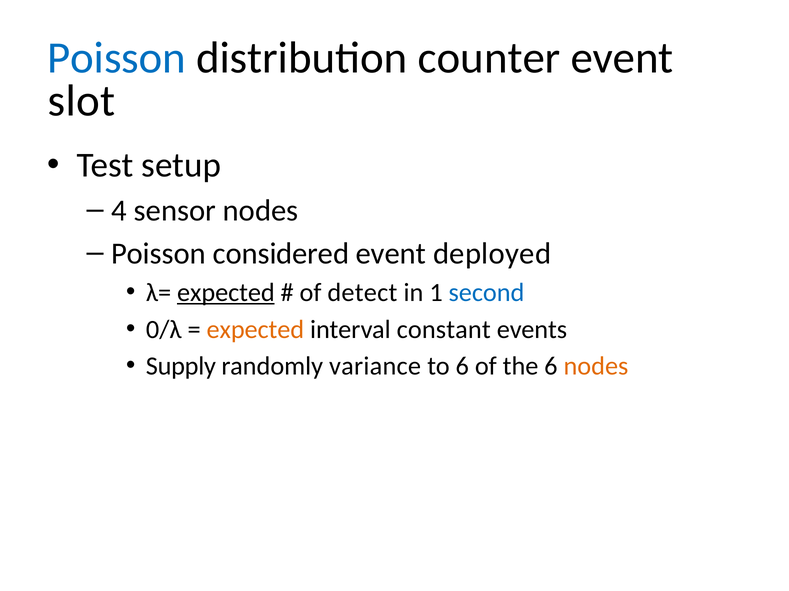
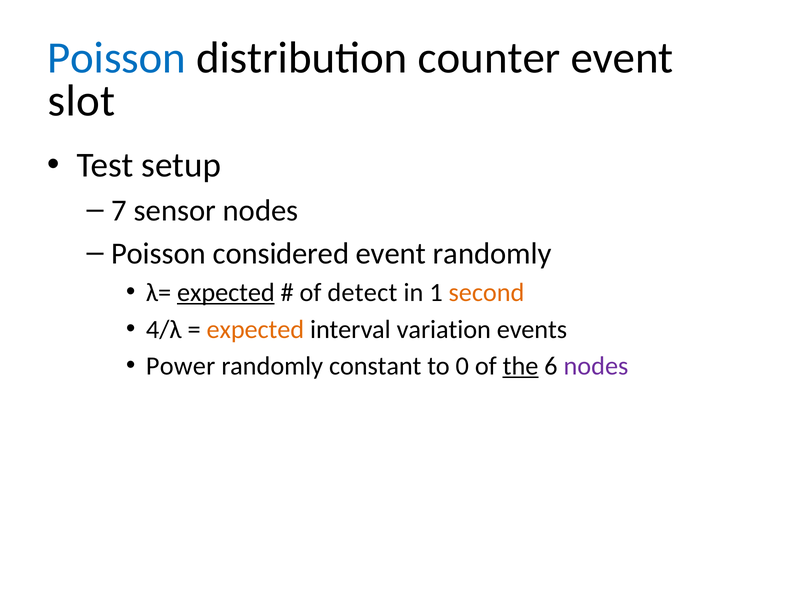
4: 4 -> 7 (119, 211)
event deployed: deployed -> randomly (492, 254)
second colour: blue -> orange (487, 293)
0/λ: 0/λ -> 4/λ (164, 330)
constant: constant -> variation (444, 330)
Supply: Supply -> Power (181, 367)
variance: variance -> constant (375, 367)
to 6: 6 -> 0 (462, 367)
the underline: none -> present (521, 367)
nodes colour: orange -> purple (596, 367)
